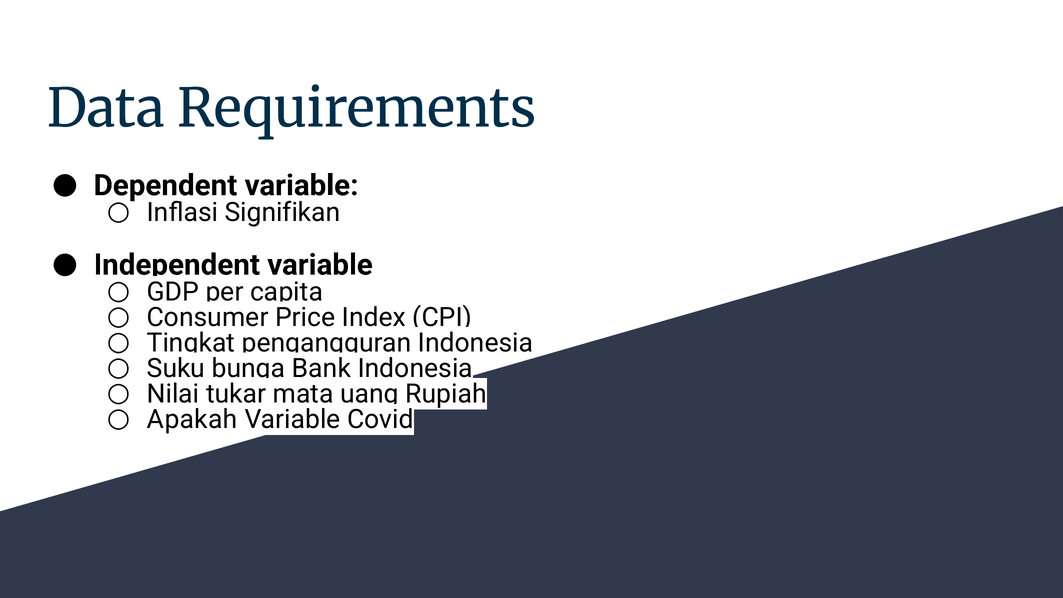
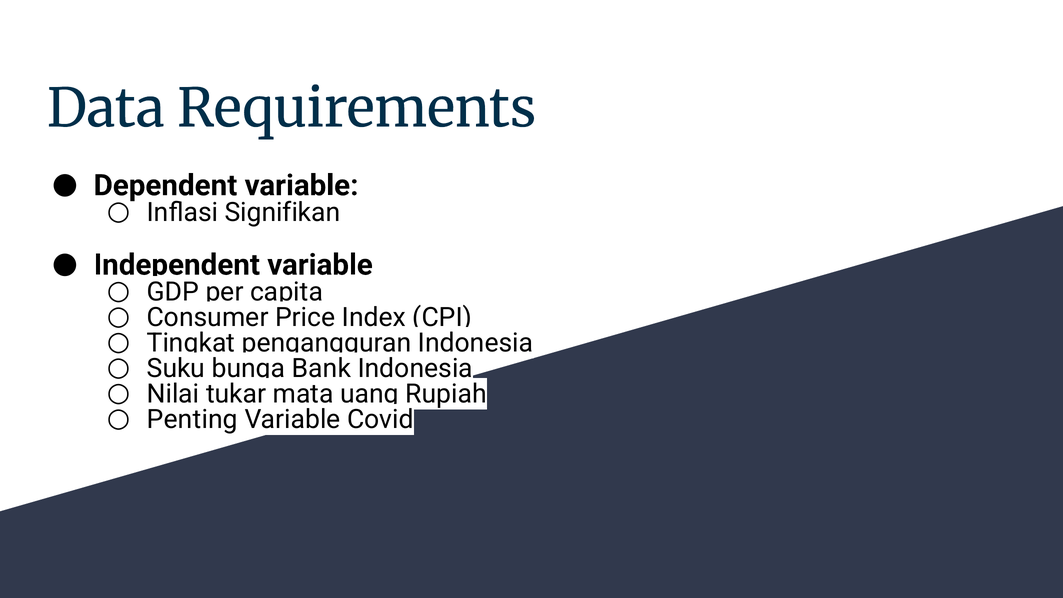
Apakah: Apakah -> Penting (192, 420)
